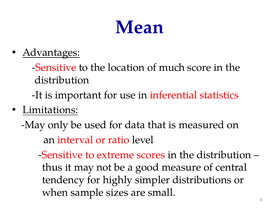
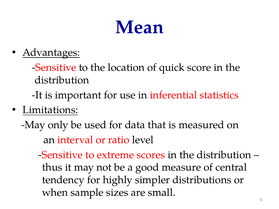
much: much -> quick (172, 68)
